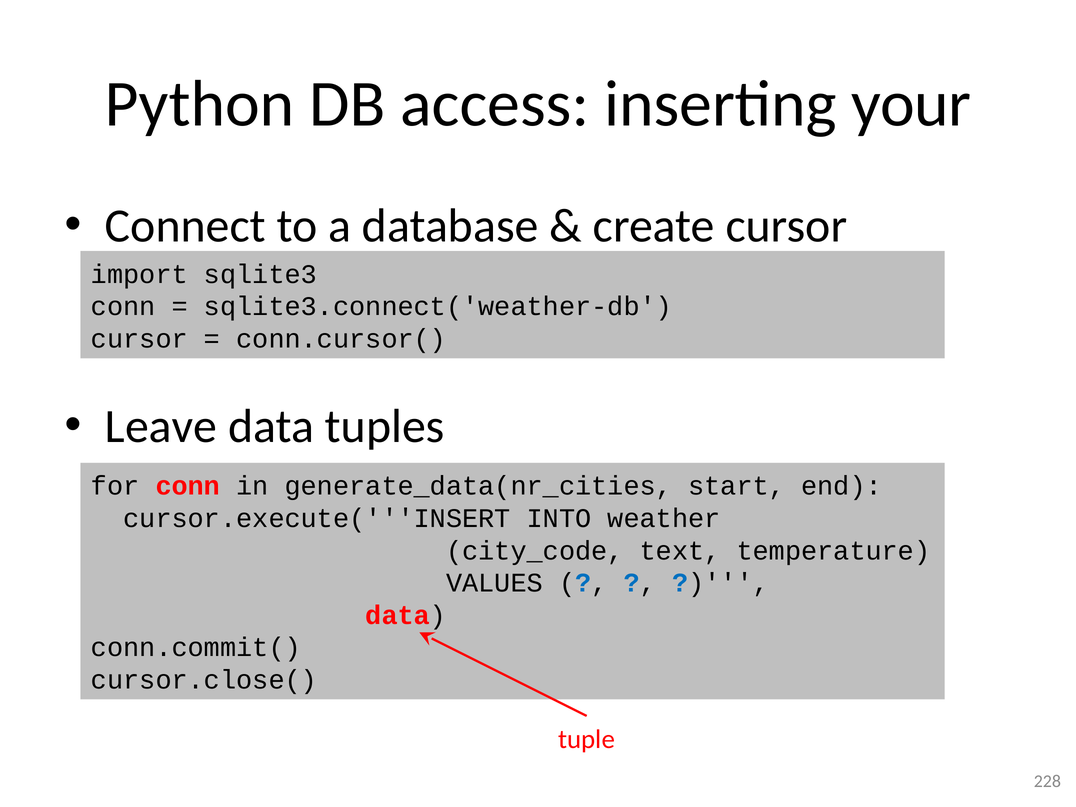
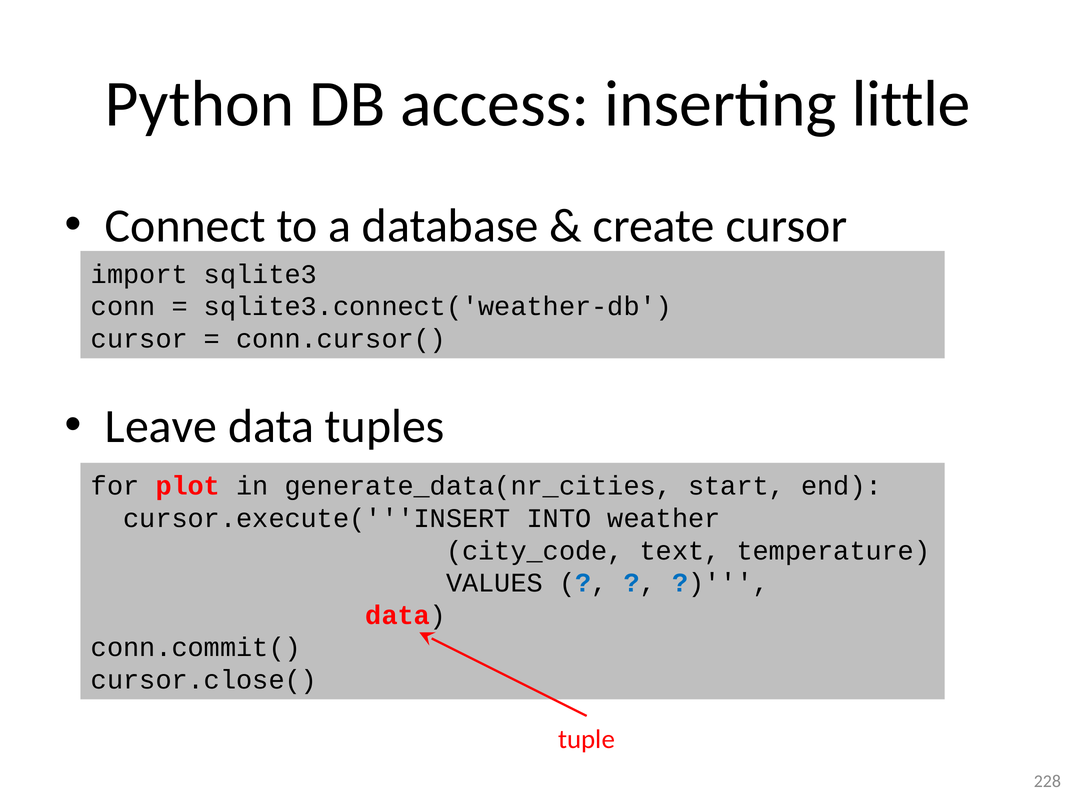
your: your -> little (911, 104)
for conn: conn -> plot (188, 486)
